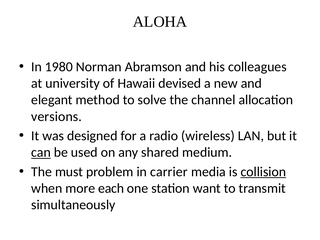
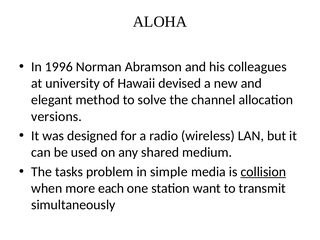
1980: 1980 -> 1996 (59, 67)
can underline: present -> none (41, 152)
must: must -> tasks (69, 172)
carrier: carrier -> simple (169, 172)
